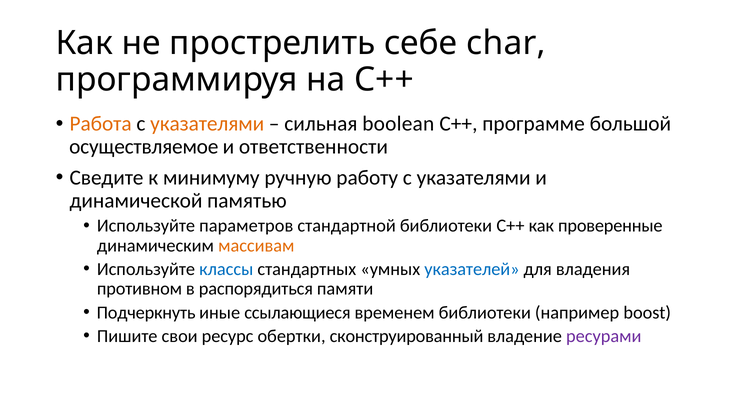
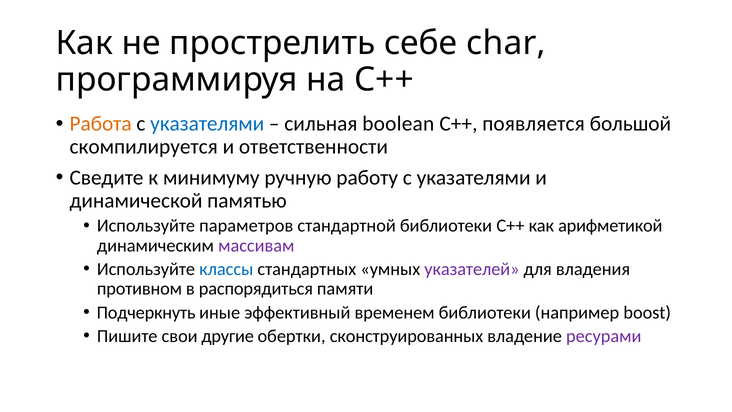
указателями colour: orange -> blue (207, 124)
программе: программе -> появляется (534, 124)
осуществляемое: осуществляемое -> скомпилируется (144, 147)
проверенные: проверенные -> арифметикой (610, 226)
массивам colour: orange -> purple (256, 245)
указателей colour: blue -> purple (472, 269)
ссылающиеся: ссылающиеся -> эффективный (297, 312)
ресурс: ресурс -> другие (228, 336)
сконструированный: сконструированный -> сконструированных (406, 336)
